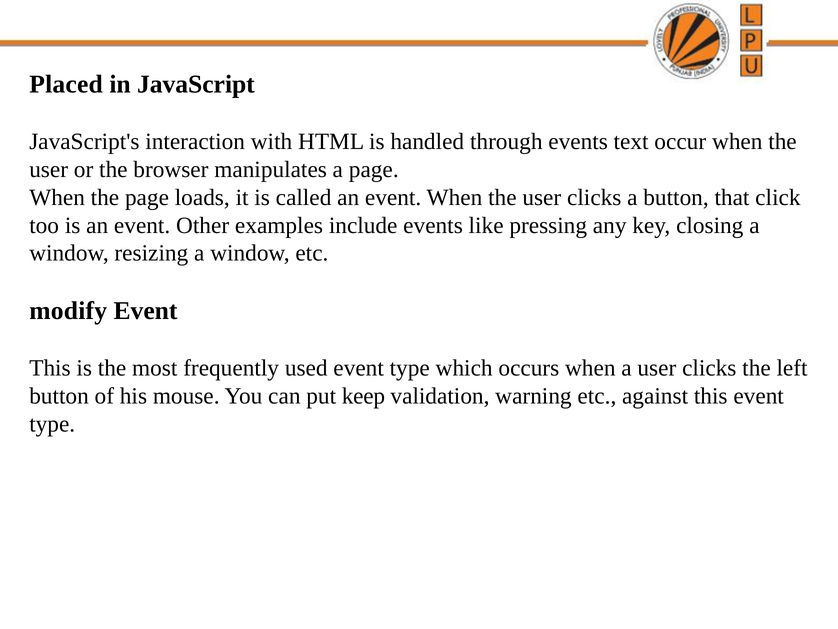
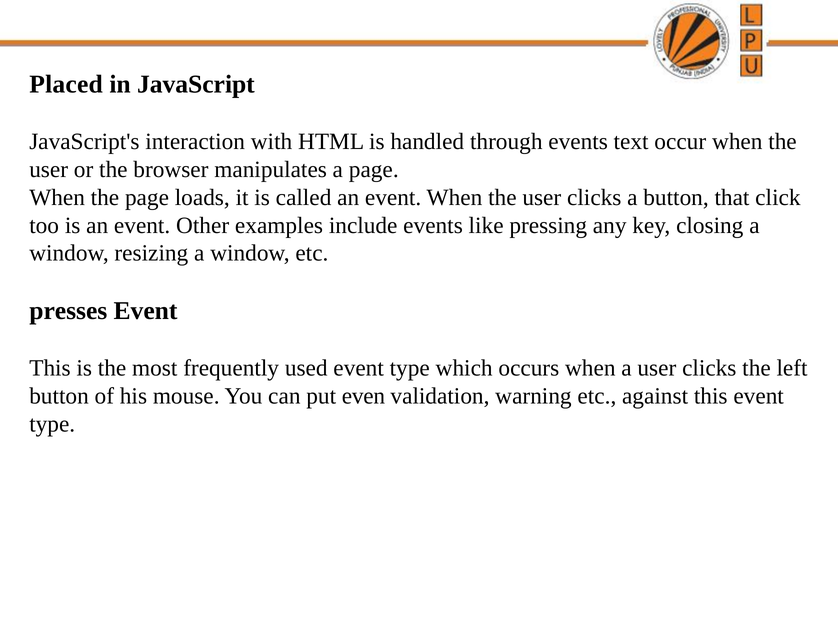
modify: modify -> presses (68, 311)
keep: keep -> even (363, 396)
